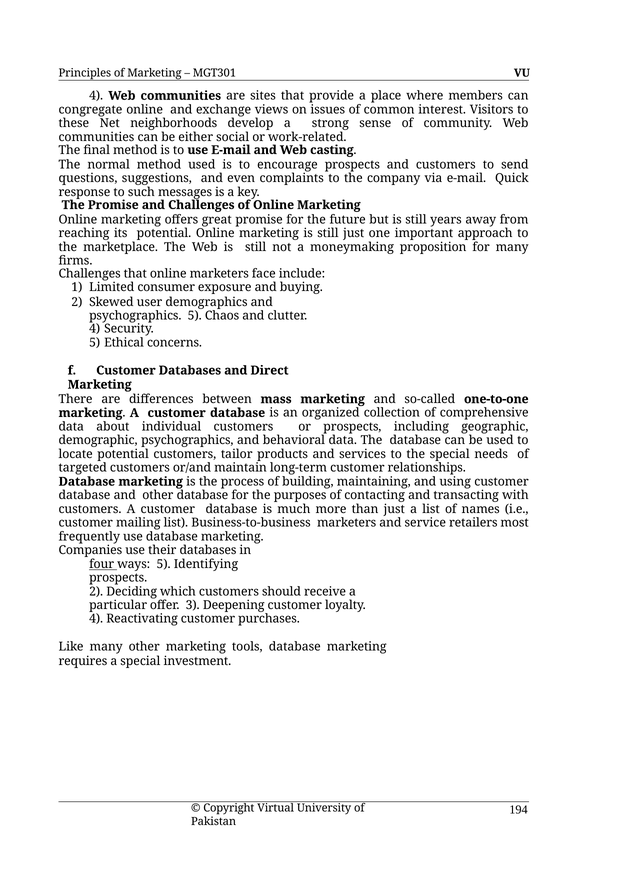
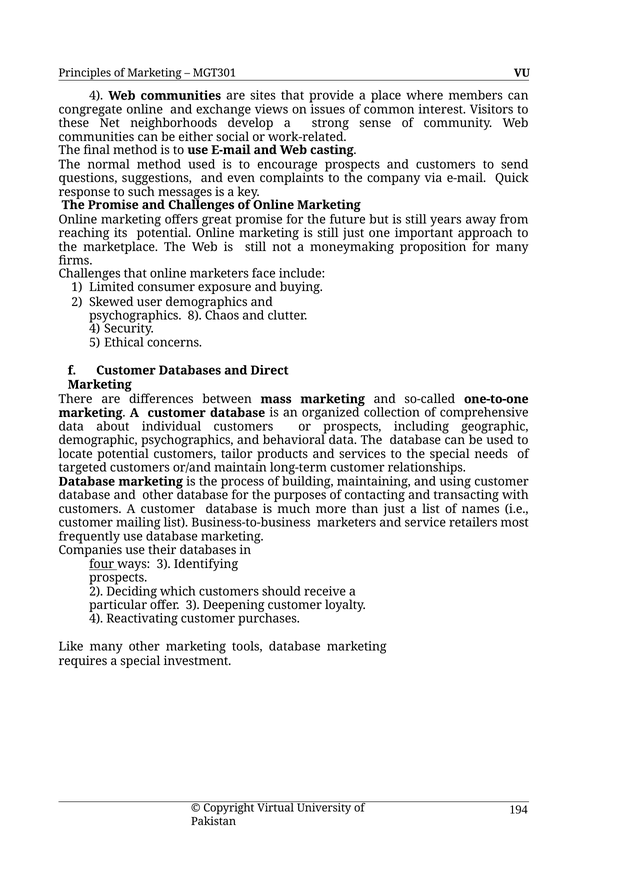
psychographics 5: 5 -> 8 (195, 316)
ways 5: 5 -> 3 (164, 564)
